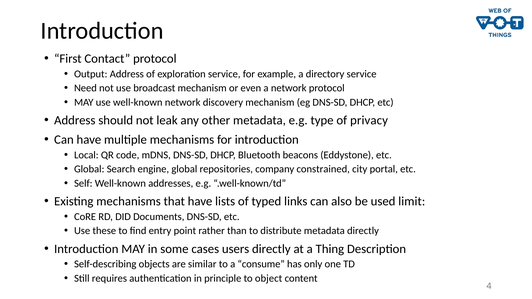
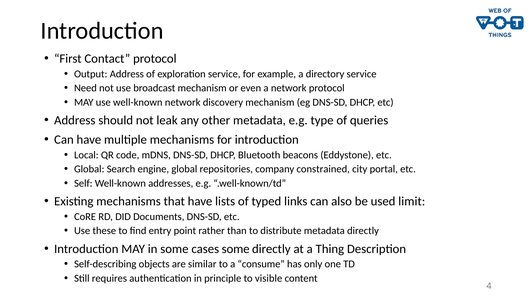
privacy: privacy -> queries (369, 120)
cases users: users -> some (236, 249)
object: object -> visible (269, 279)
